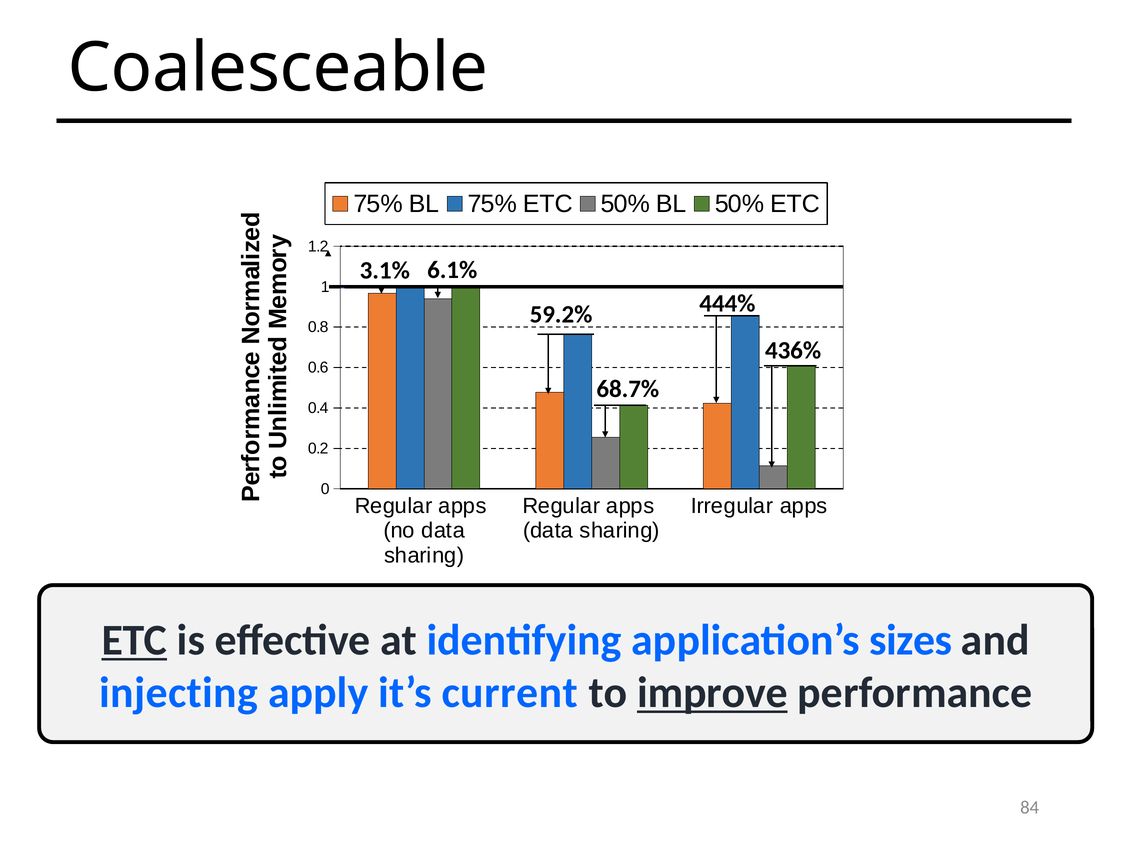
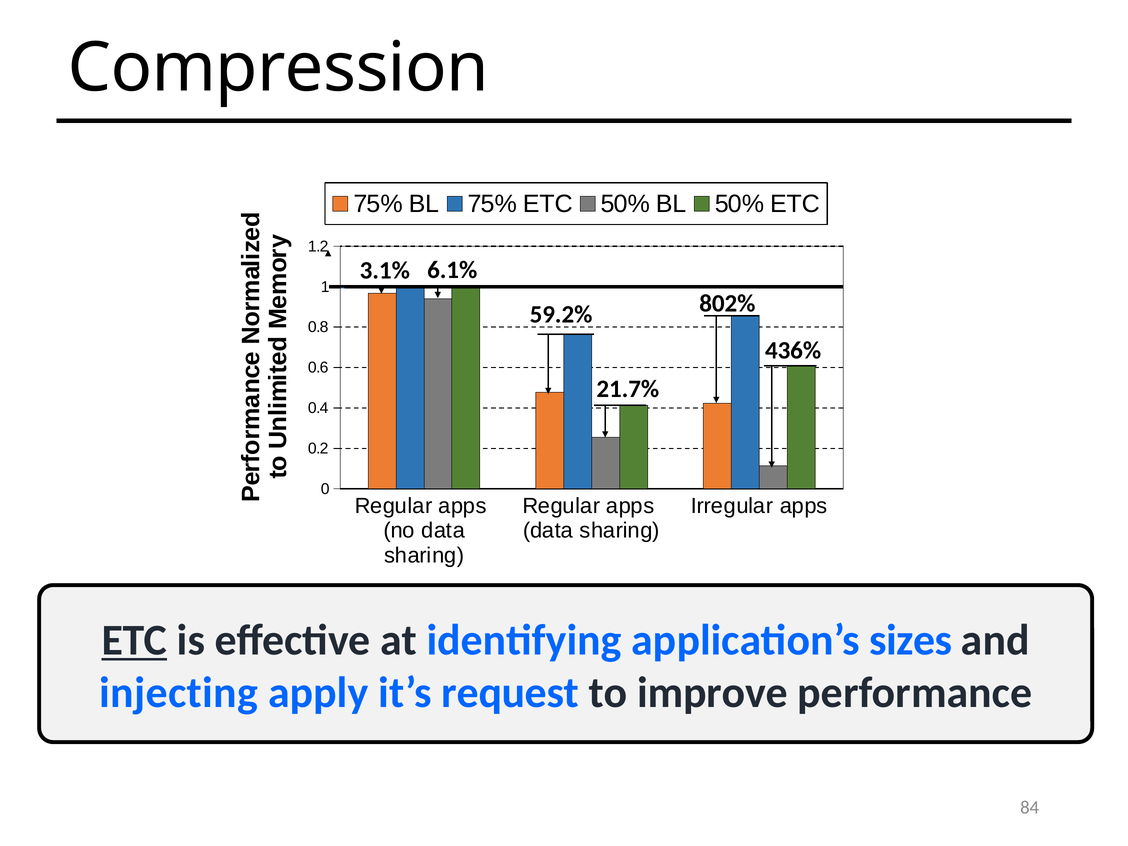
Coalesceable: Coalesceable -> Compression (278, 68)
444%: 444% -> 802% (727, 303)
68.7%: 68.7% -> 21.7% (628, 389)
current: current -> request (510, 693)
improve underline: present -> none (712, 693)
